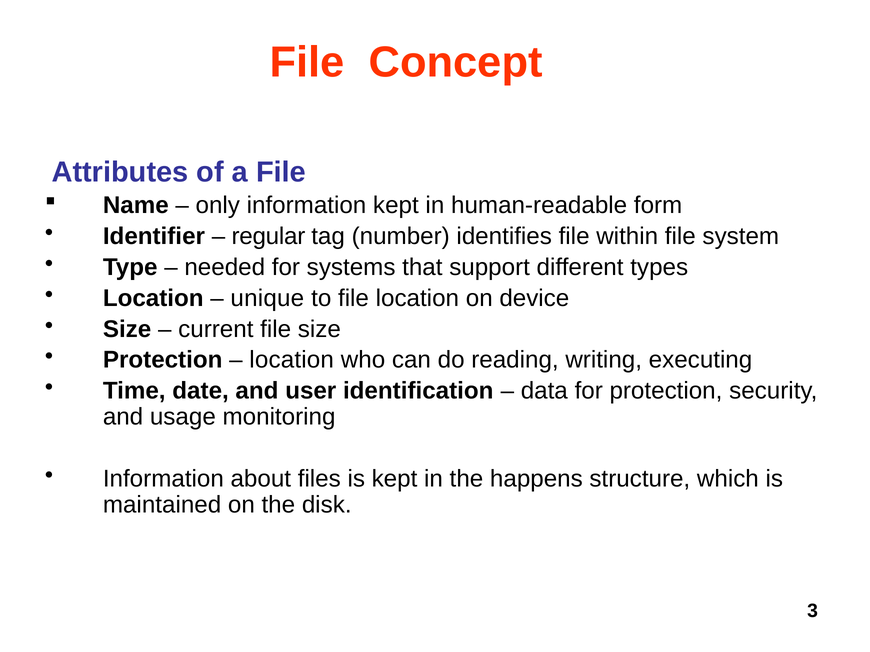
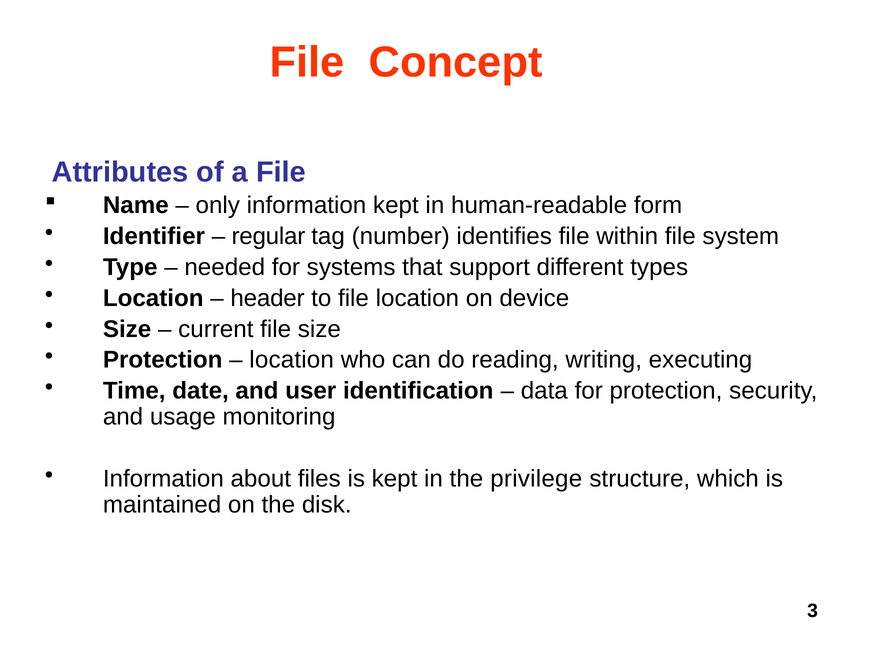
unique: unique -> header (268, 298)
happens: happens -> privilege (536, 479)
